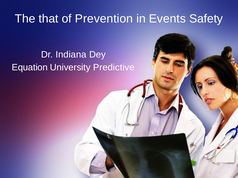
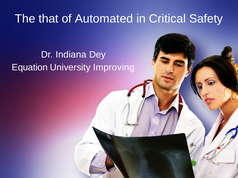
Prevention: Prevention -> Automated (104, 19)
Events: Events -> Critical (167, 19)
Predictive: Predictive -> Improving (114, 68)
